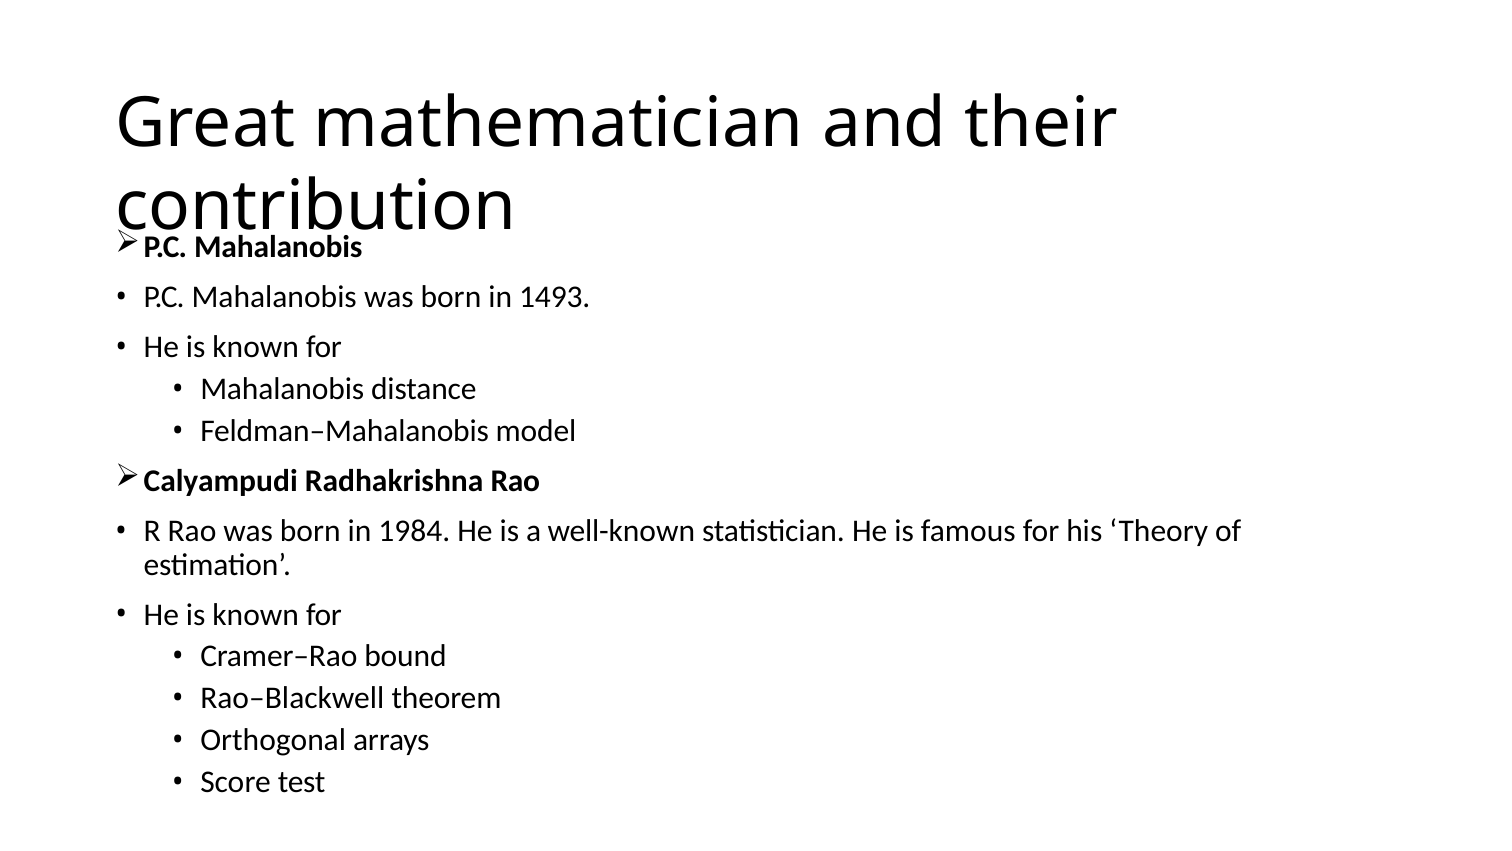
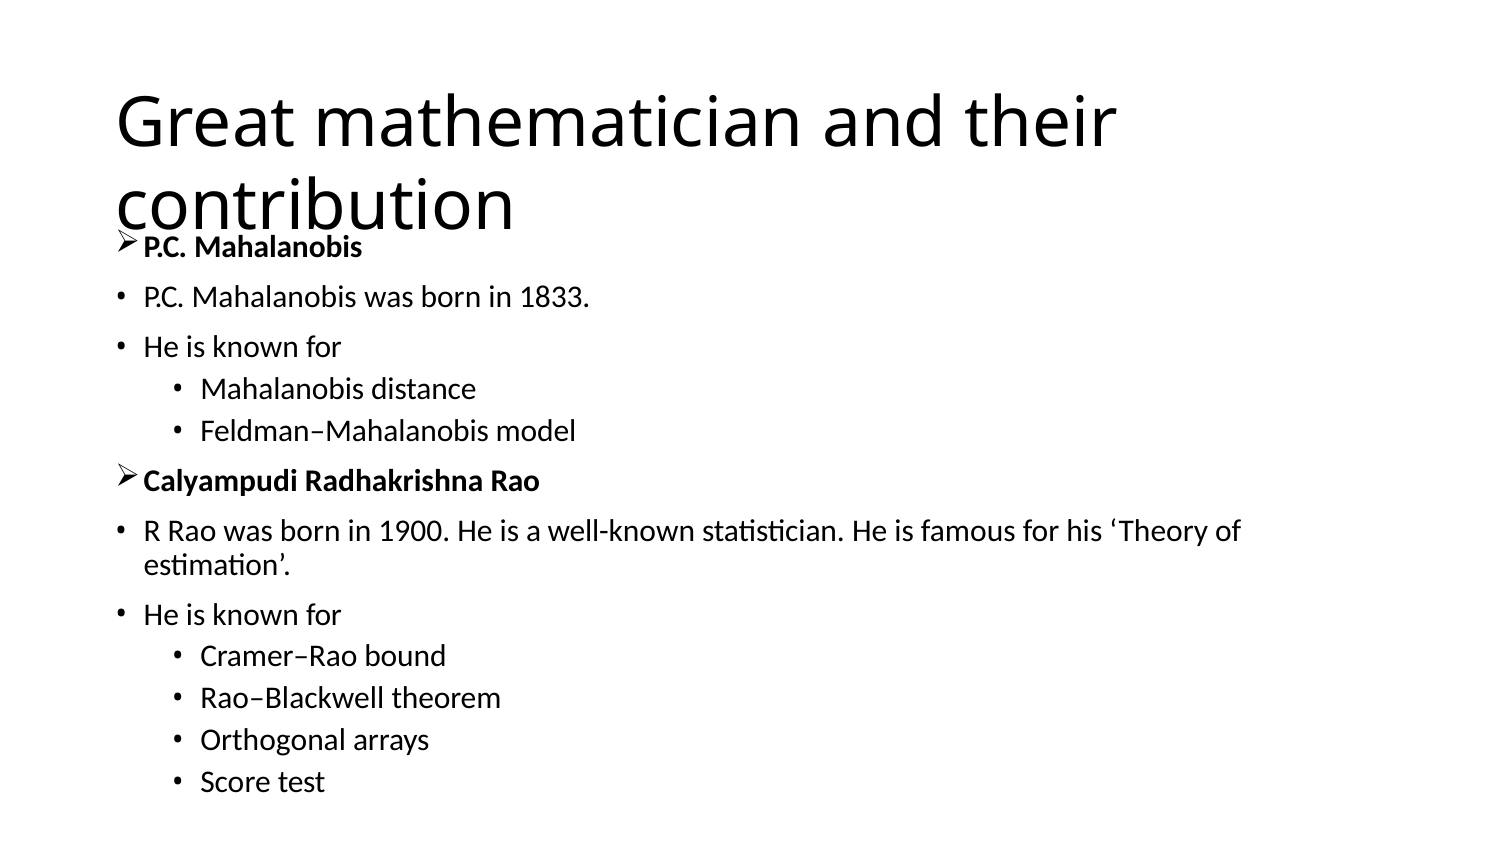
1493: 1493 -> 1833 (555, 297)
1984: 1984 -> 1900 (414, 531)
